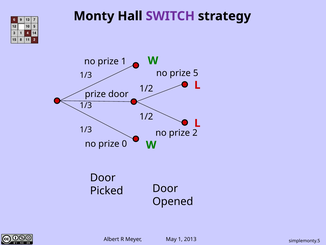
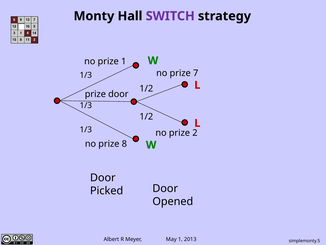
5: 5 -> 7 (196, 73)
0: 0 -> 8 (124, 144)
